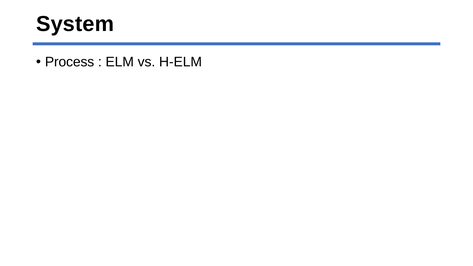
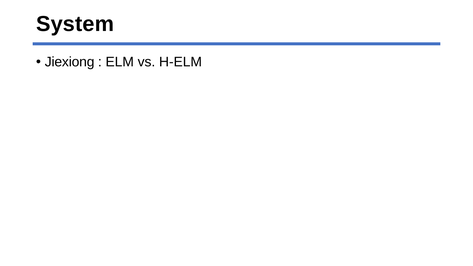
Process: Process -> Jiexiong (70, 62)
